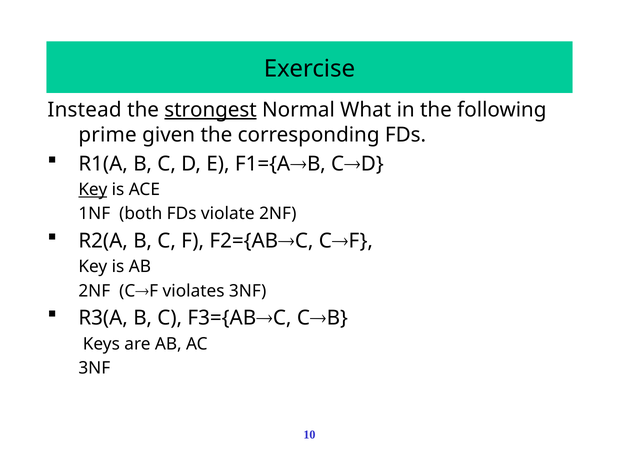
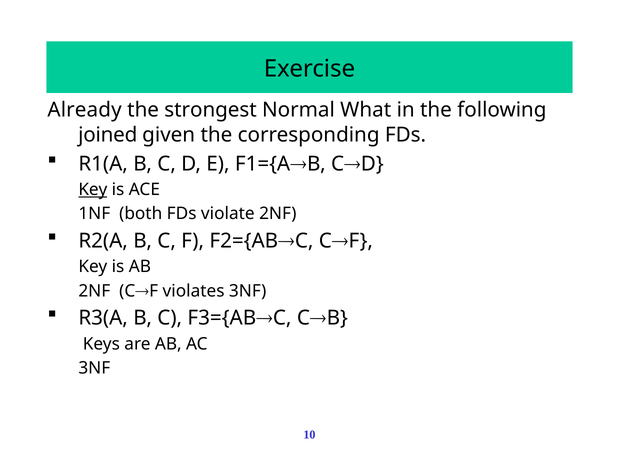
Instead: Instead -> Already (85, 110)
strongest underline: present -> none (211, 110)
prime: prime -> joined (108, 135)
